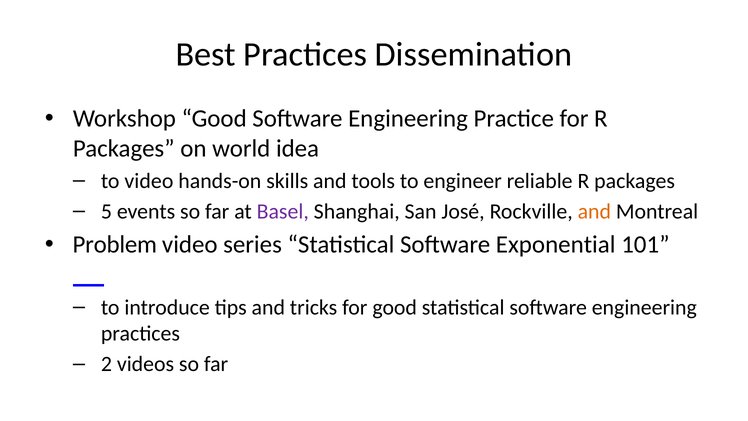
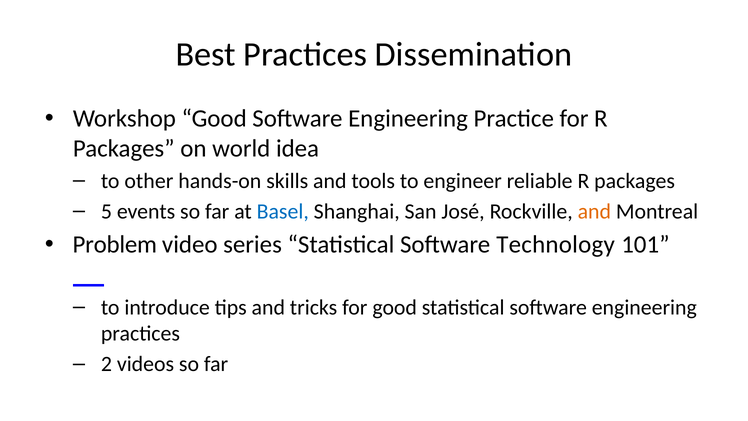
to video: video -> other (149, 181)
Basel colour: purple -> blue (283, 211)
Exponential: Exponential -> Technology (556, 245)
